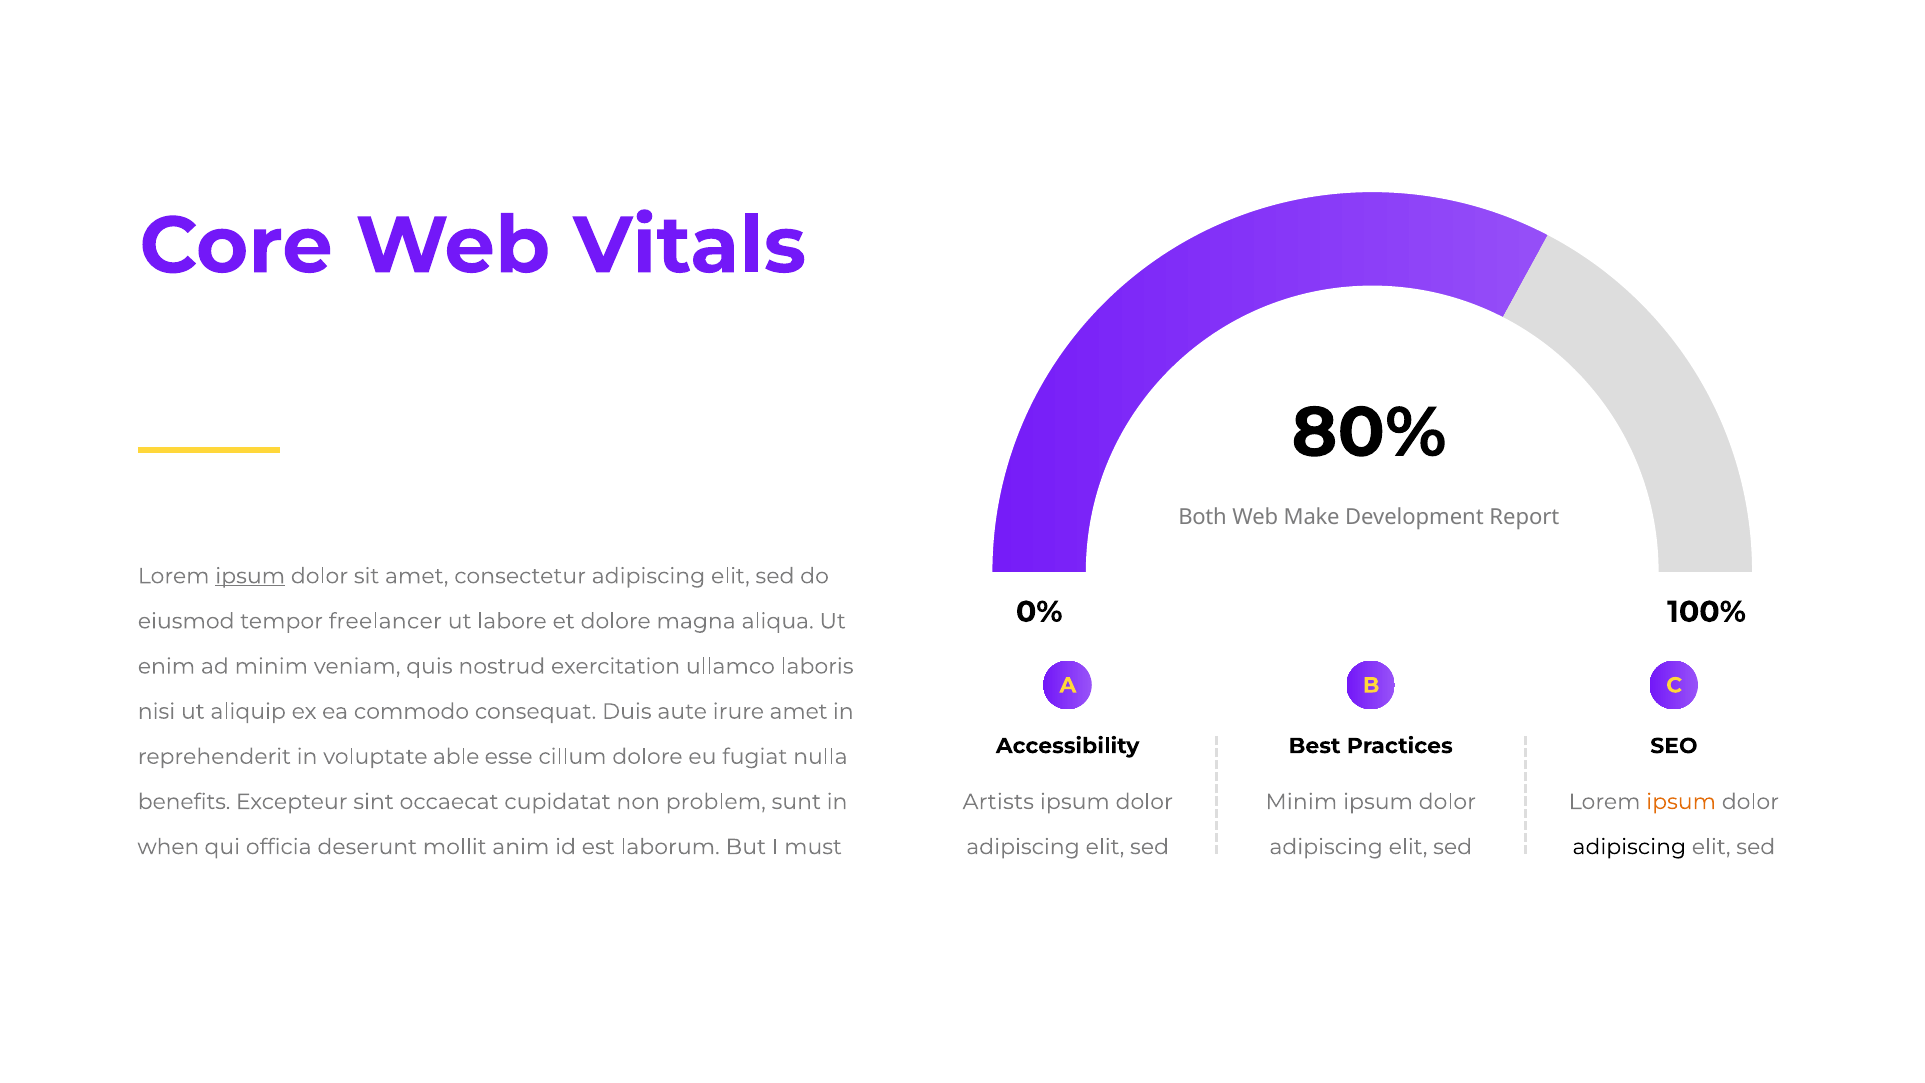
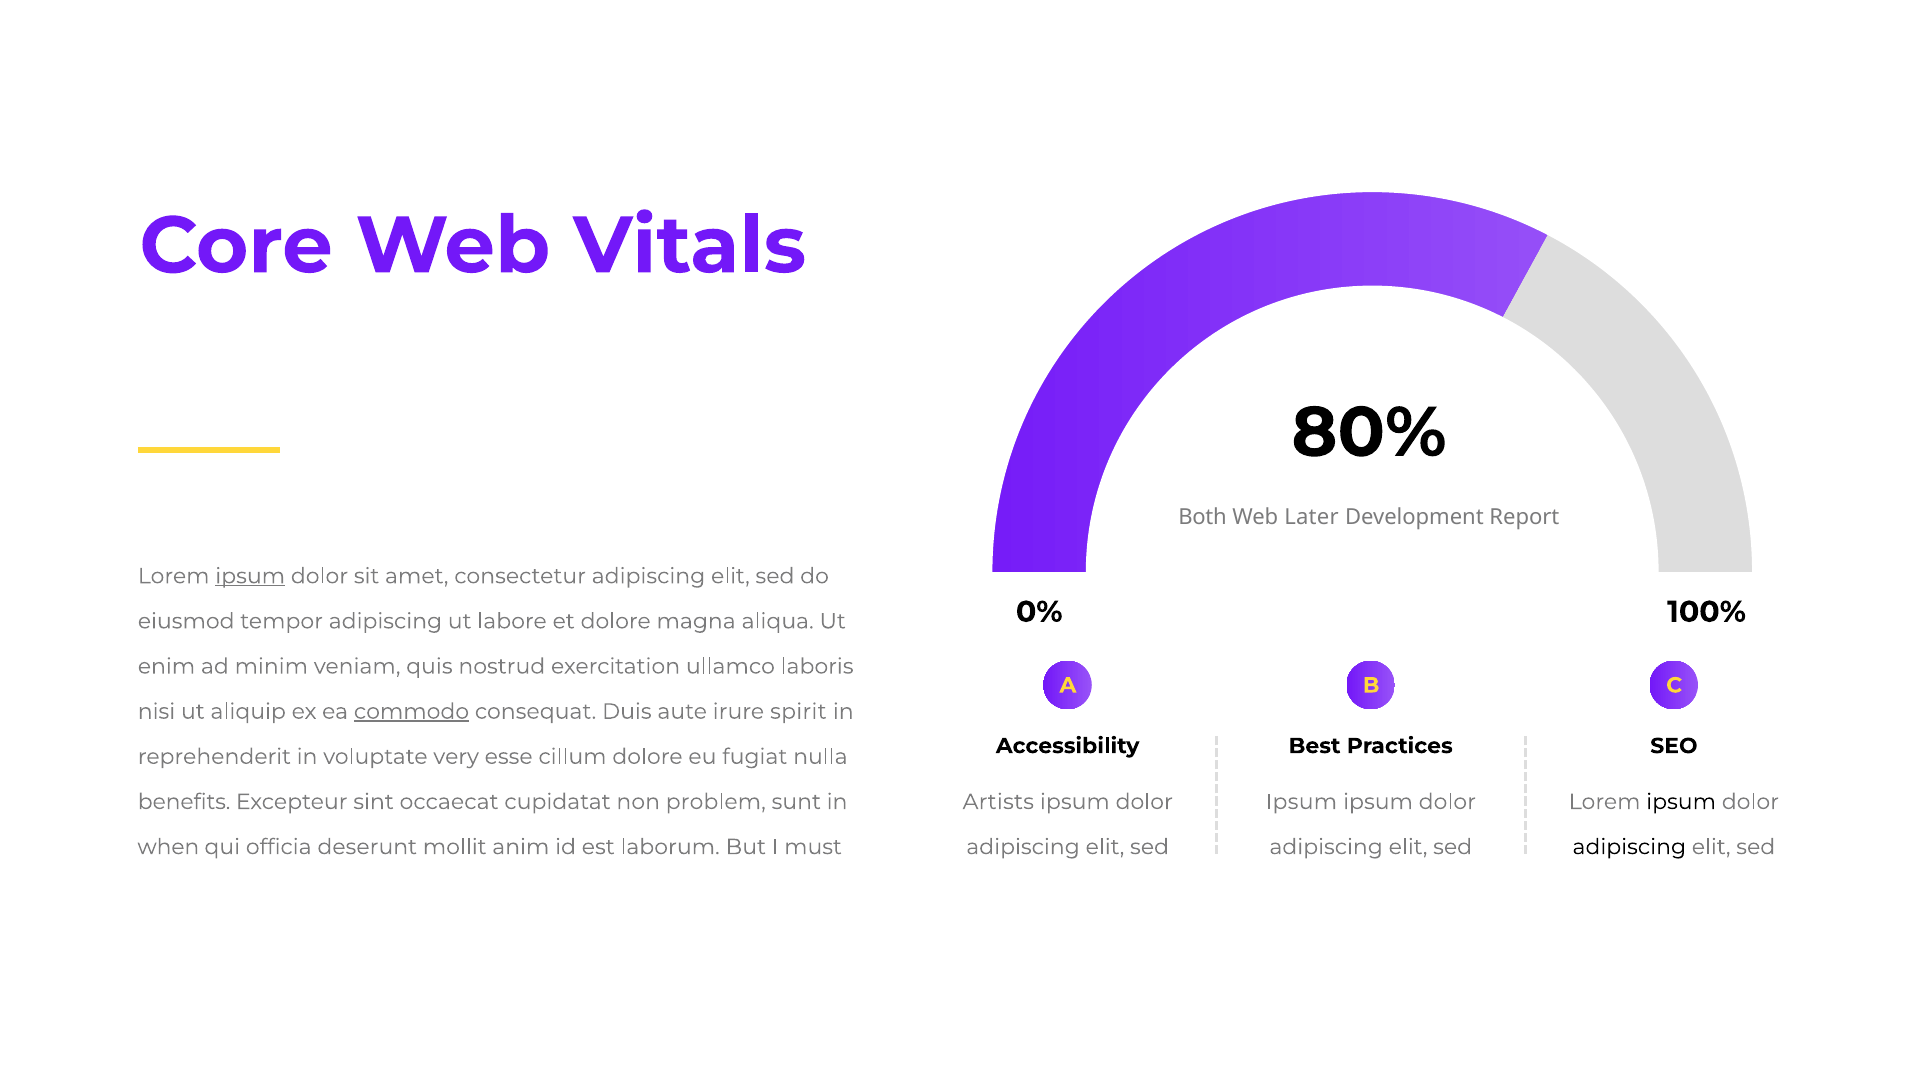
Make: Make -> Later (1311, 517)
tempor freelancer: freelancer -> adipiscing (385, 621)
commodo underline: none -> present (411, 711)
irure amet: amet -> spirit (798, 711)
able: able -> very (456, 756)
Minim: Minim -> Ipsum (1301, 802)
ipsum colour: orange -> black (1681, 802)
